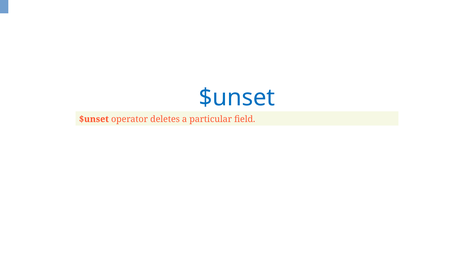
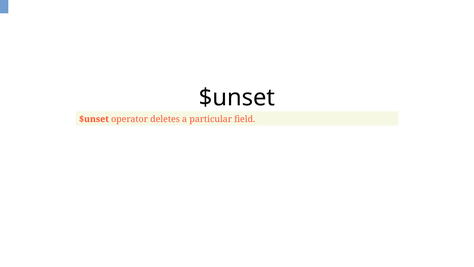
$unset colour: blue -> black (237, 98)
